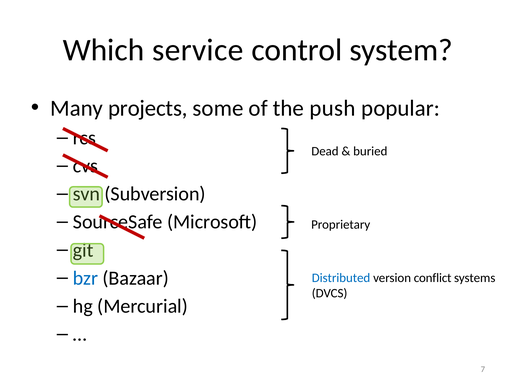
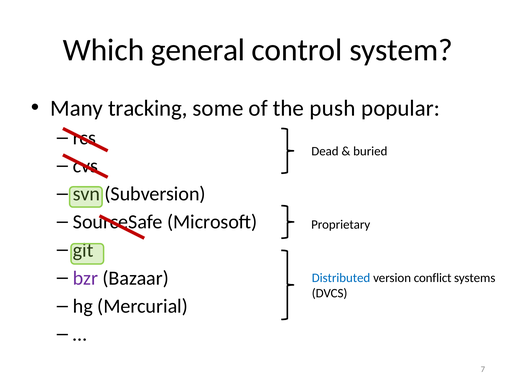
service: service -> general (198, 50)
projects: projects -> tracking (148, 108)
bzr colour: blue -> purple (86, 278)
